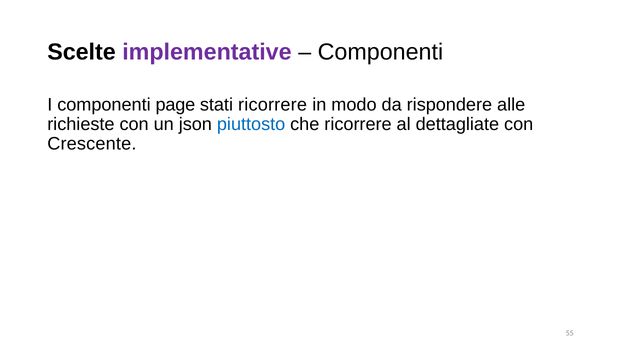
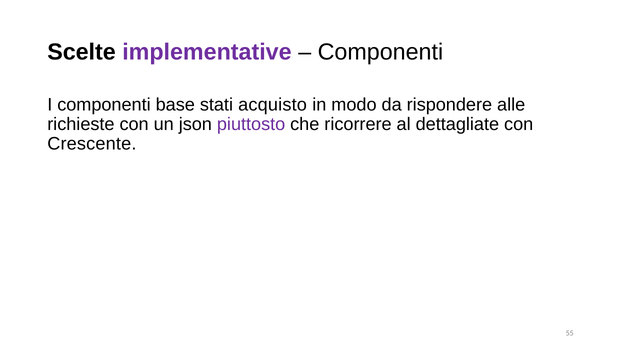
page: page -> base (175, 105)
stati ricorrere: ricorrere -> acquisto (273, 105)
piuttosto colour: blue -> purple (251, 124)
